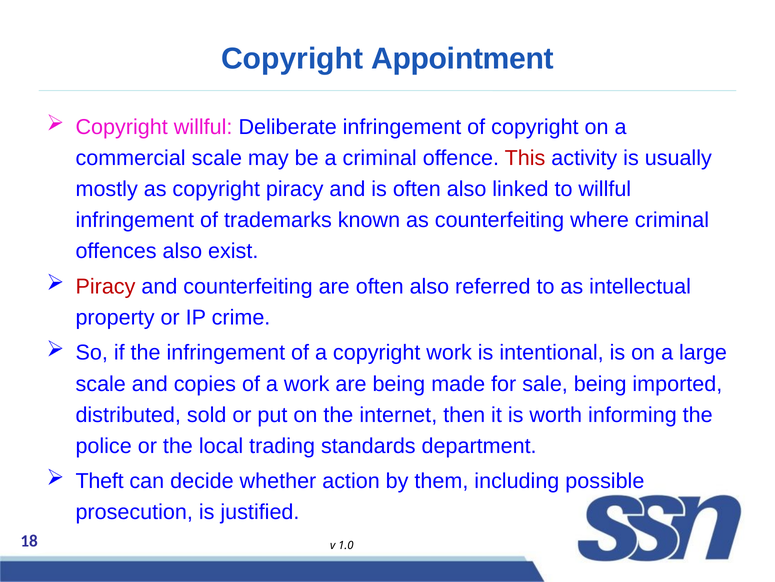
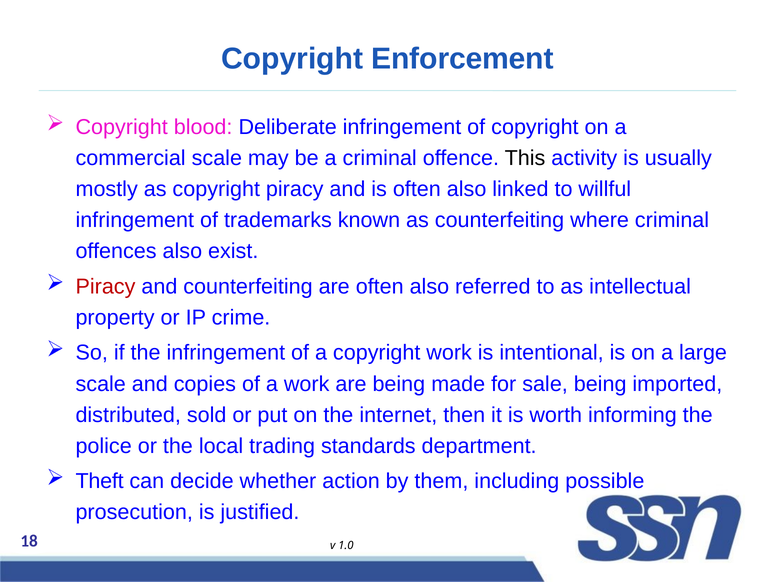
Appointment: Appointment -> Enforcement (463, 59)
Copyright willful: willful -> blood (203, 127)
This colour: red -> black (525, 158)
